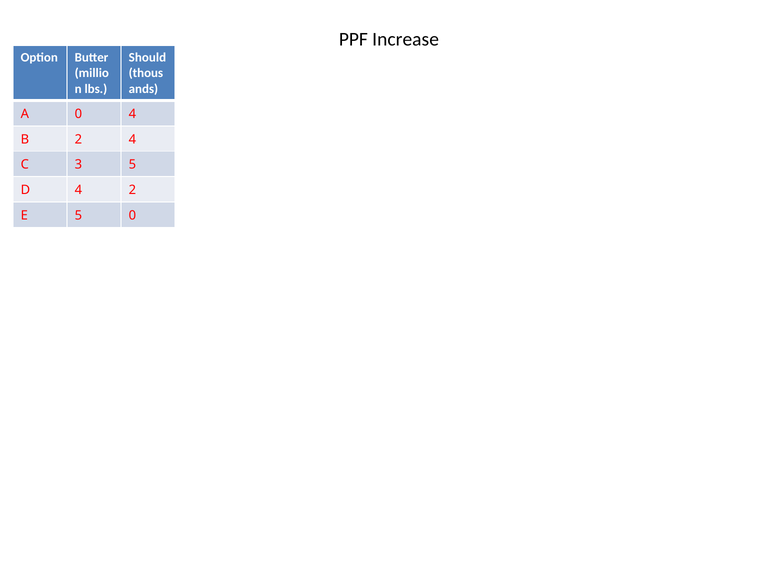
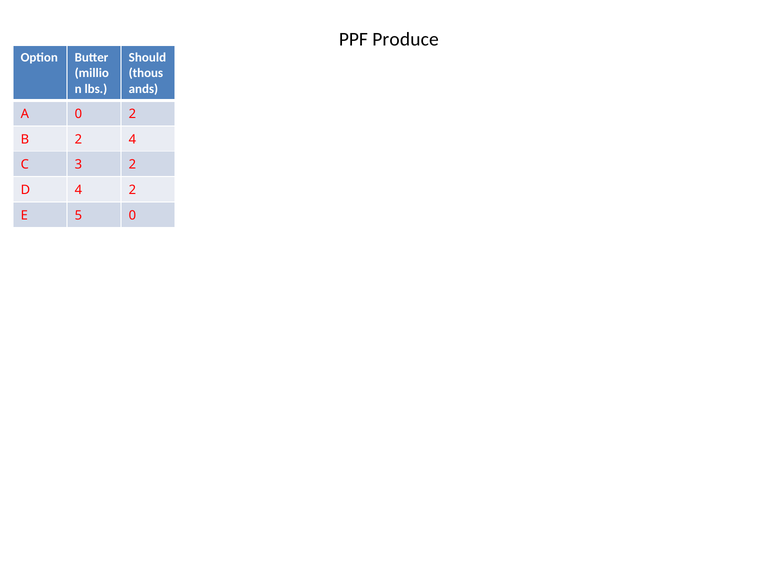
Increase: Increase -> Produce (406, 39)
0 4: 4 -> 2 (132, 114)
3 5: 5 -> 2 (132, 165)
